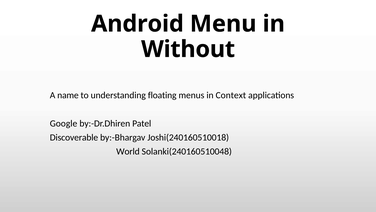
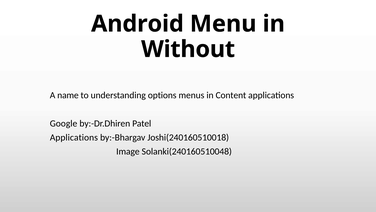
floating: floating -> options (162, 95)
Context: Context -> Content (231, 95)
Discoverable: Discoverable -> Applications (74, 137)
World: World -> Image (128, 151)
